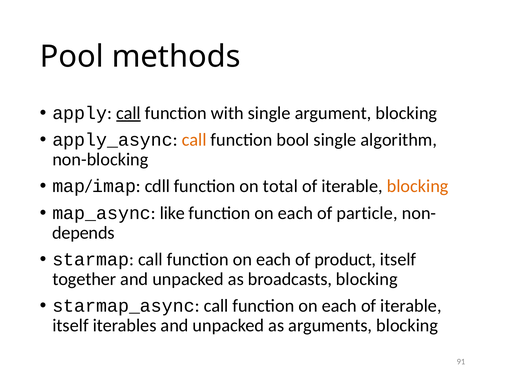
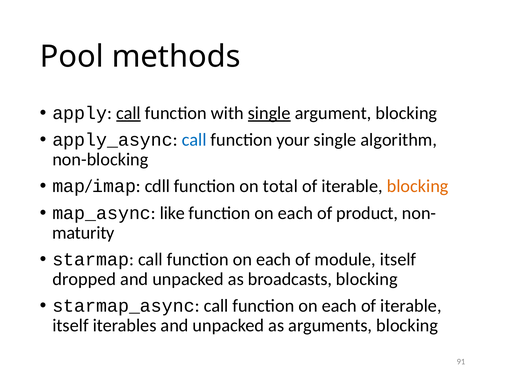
single underline: none -> present (269, 113)
call colour: orange -> blue (194, 140)
bool: bool -> your (293, 140)
particle: particle -> product (367, 213)
depends: depends -> maturity (83, 233)
product: product -> module (345, 259)
together: together -> dropped (84, 279)
